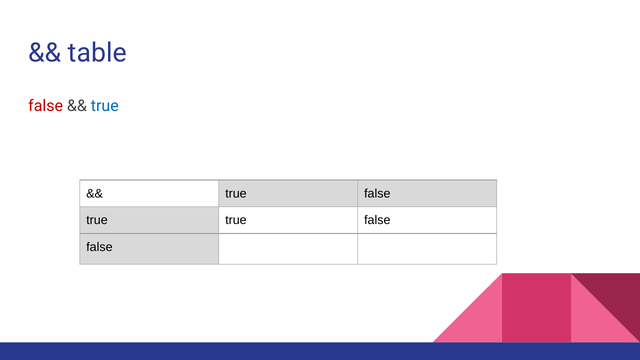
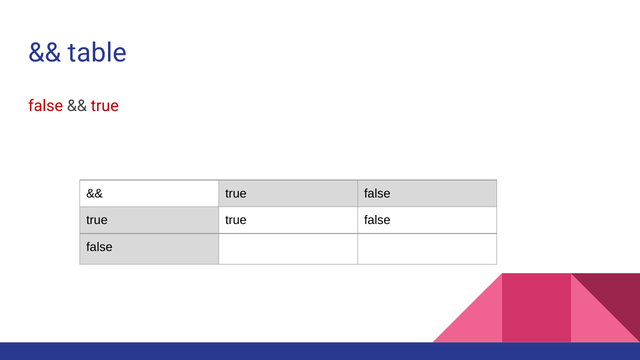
true colour: blue -> red (105, 106)
